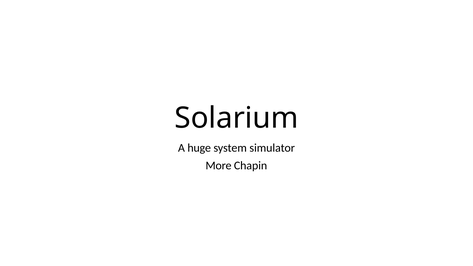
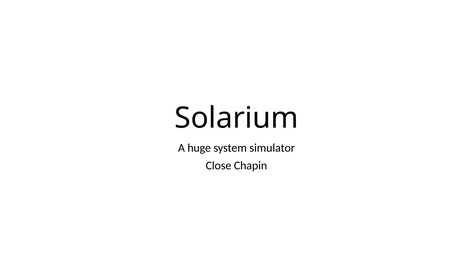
More: More -> Close (219, 166)
